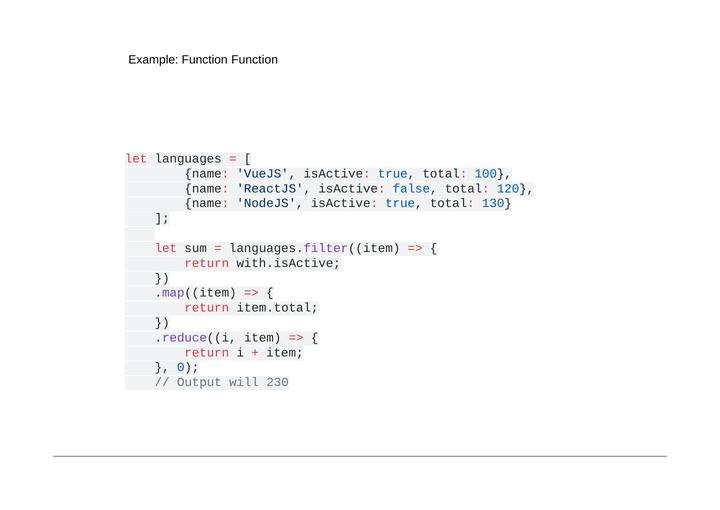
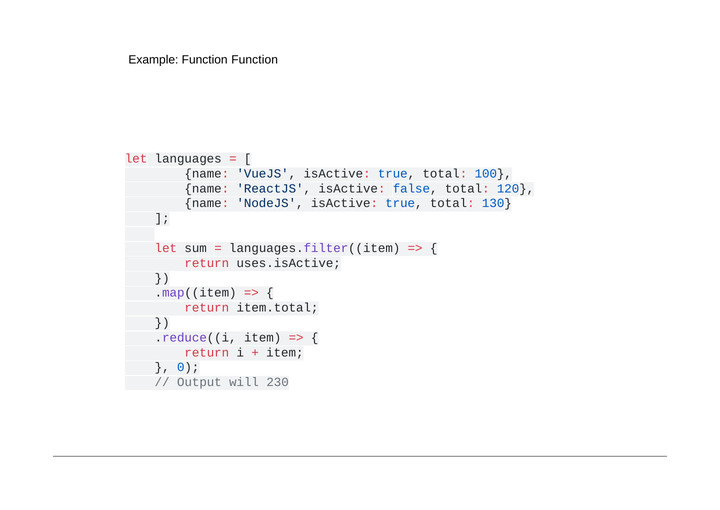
with.isActive: with.isActive -> uses.isActive (289, 263)
